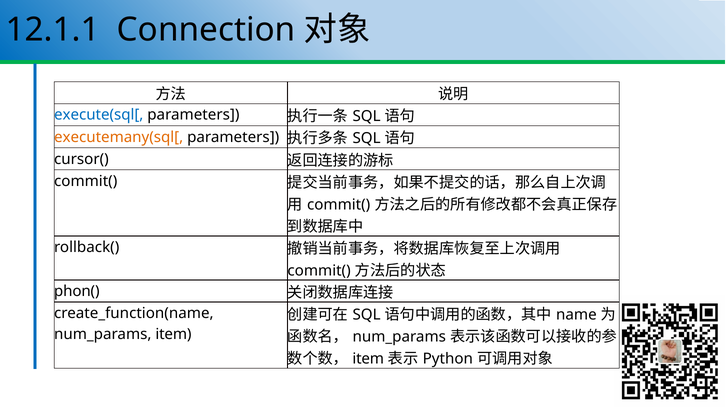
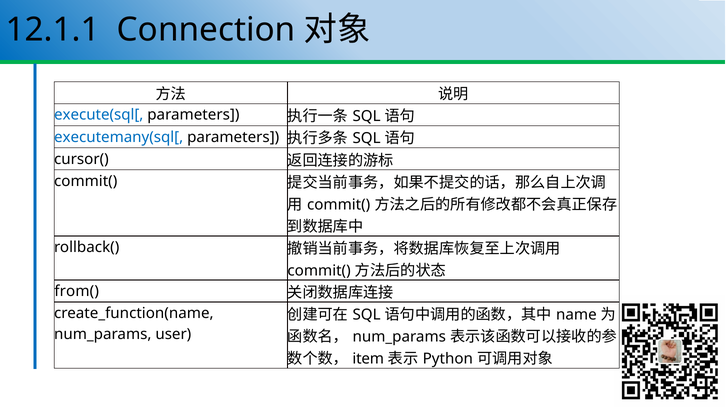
executemany(sql[ colour: orange -> blue (119, 137)
phon(: phon( -> from( (77, 291)
item: item -> user (173, 334)
